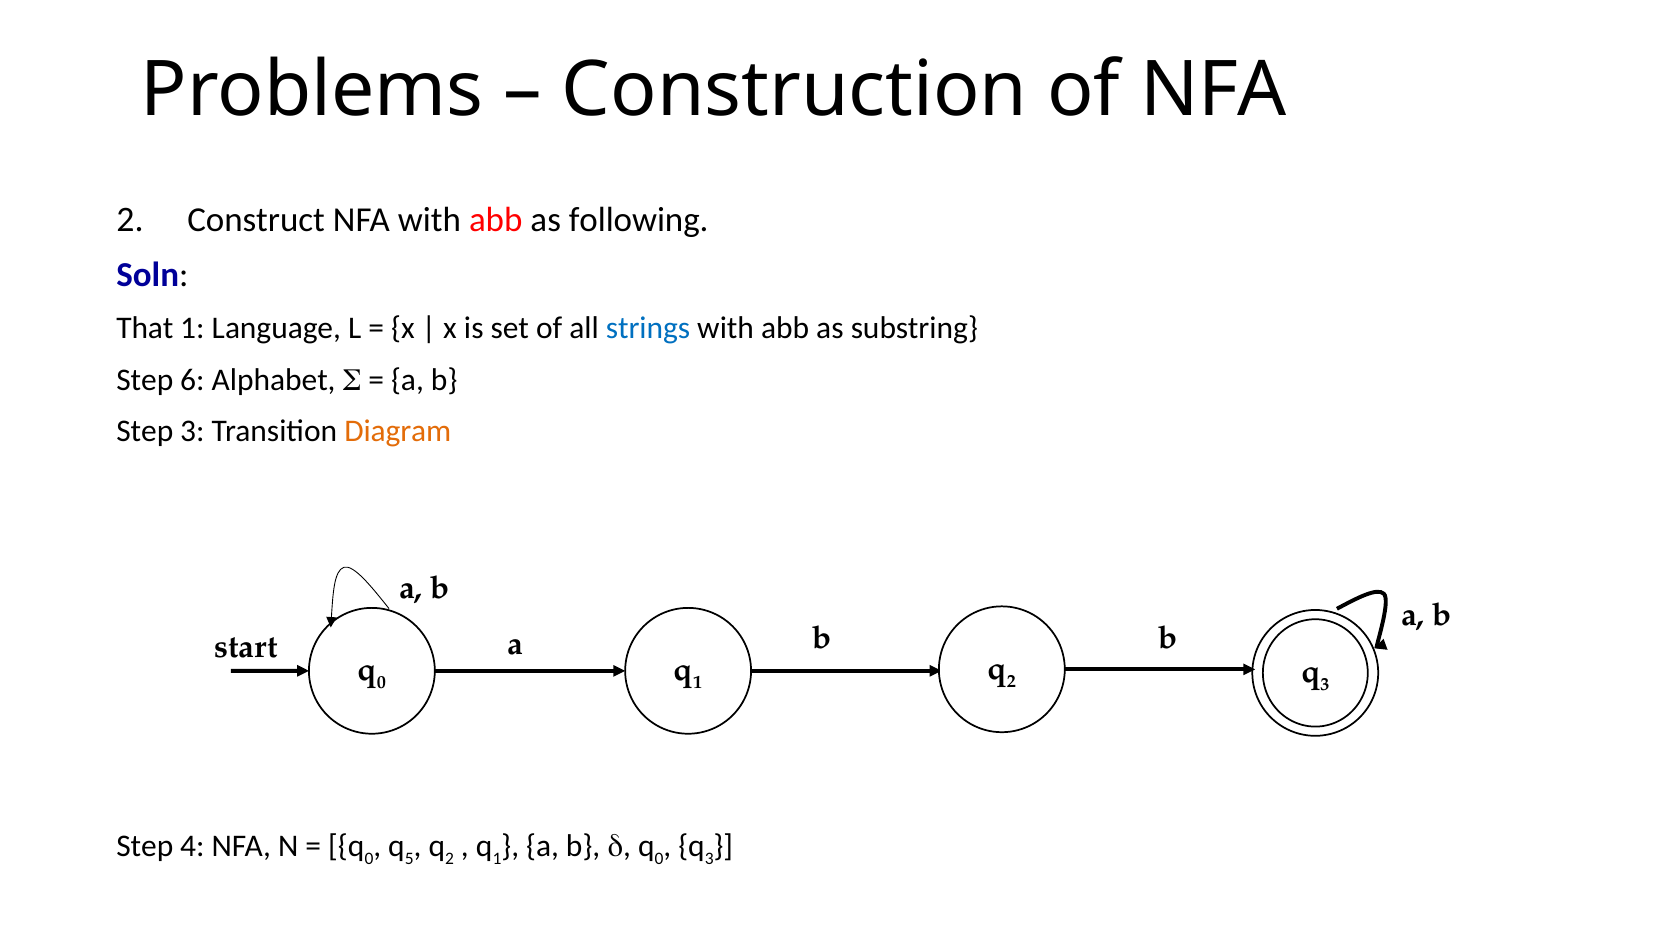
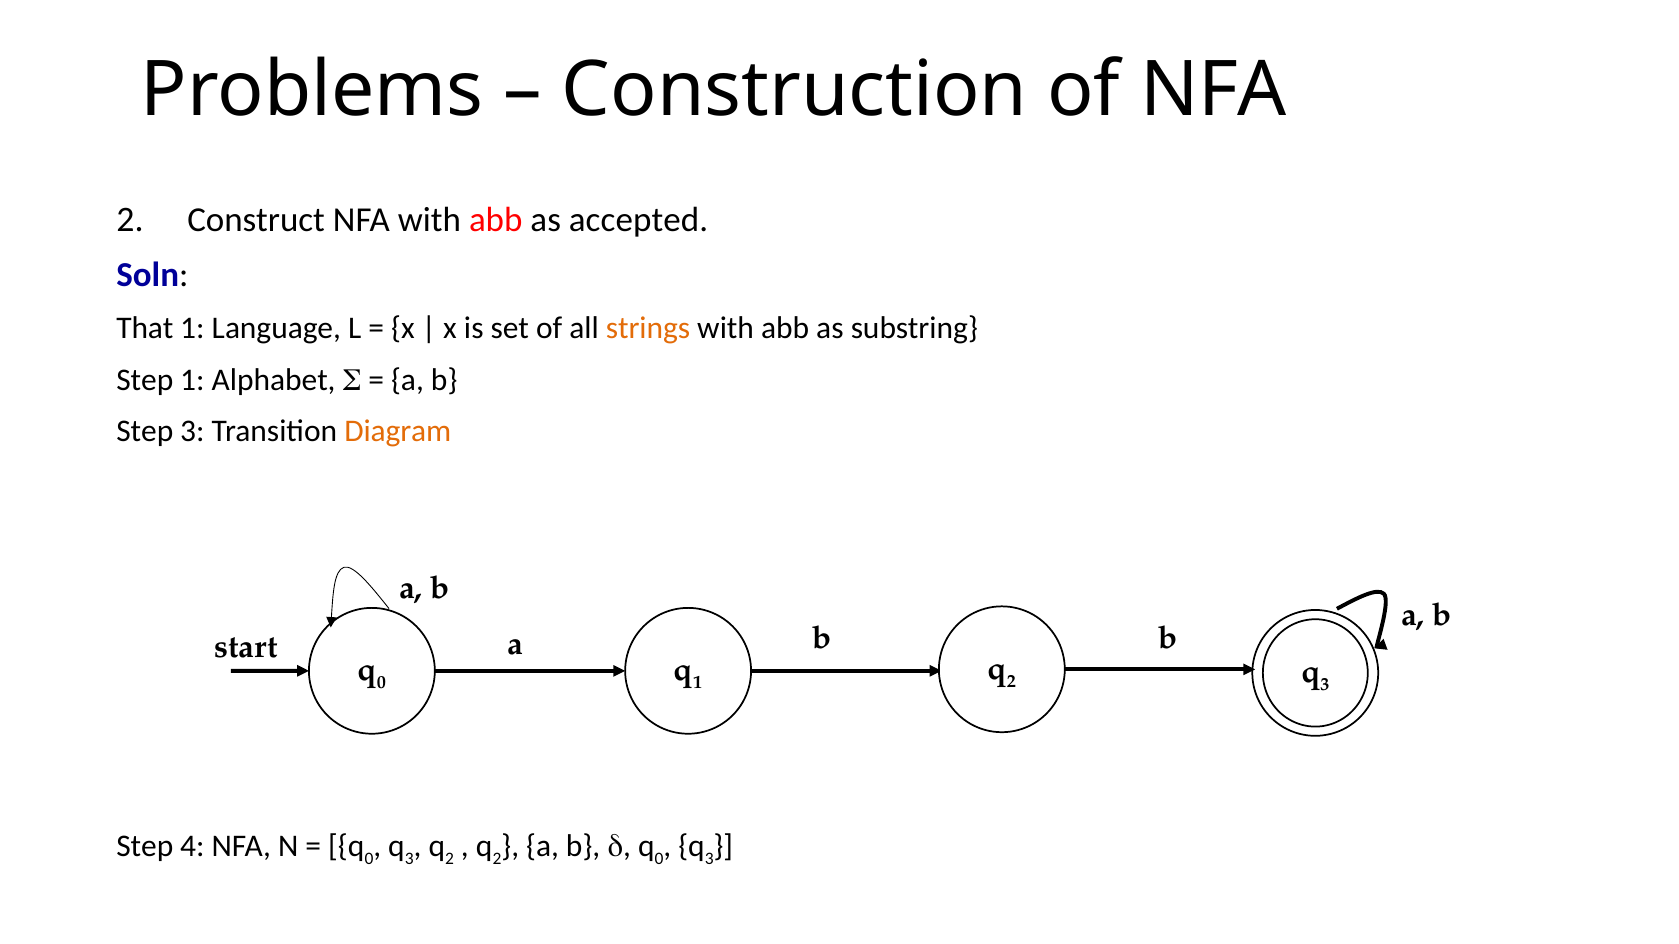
following: following -> accepted (639, 220)
strings colour: blue -> orange (648, 329)
Step 6: 6 -> 1 (192, 380)
5: 5 -> 3 (409, 859)
1: 1 -> 2 (497, 859)
